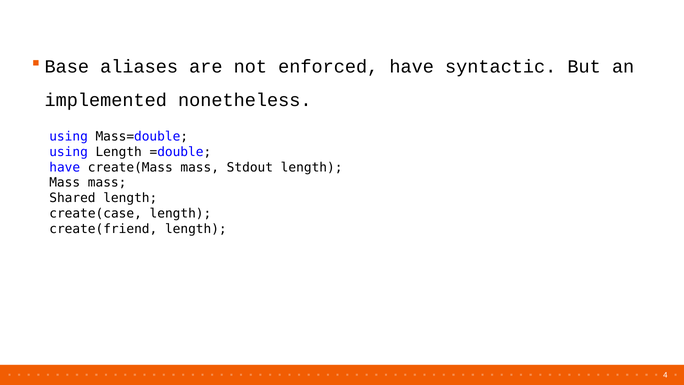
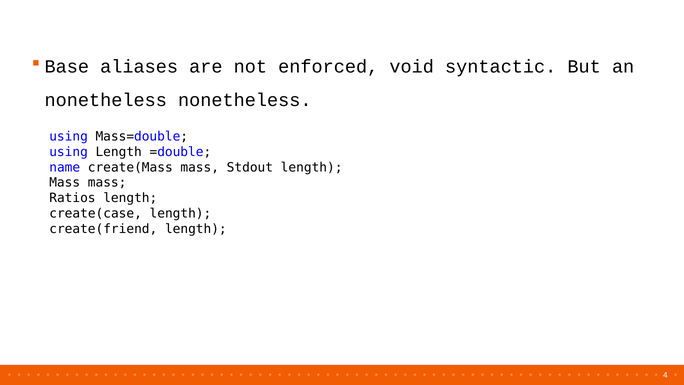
enforced have: have -> void (412, 67)
implemented: implemented -> nonetheless (106, 100)
have: have -> name (65, 167)
Shared: Shared -> Ratios (72, 198)
